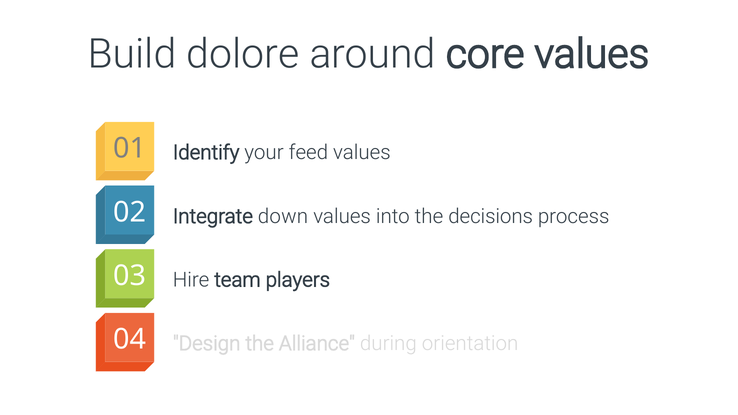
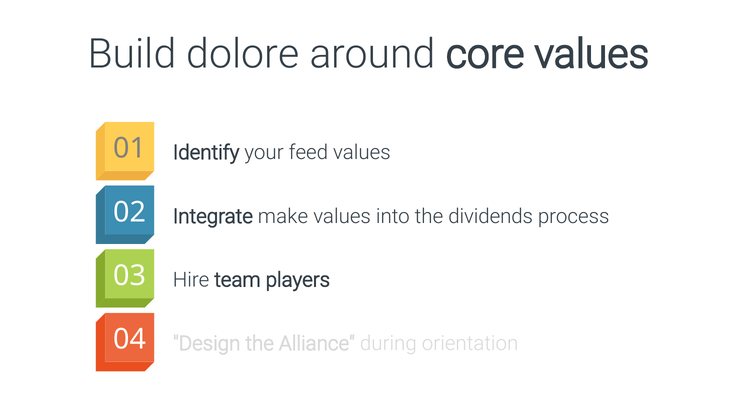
down: down -> make (283, 216)
decisions: decisions -> dividends (491, 216)
